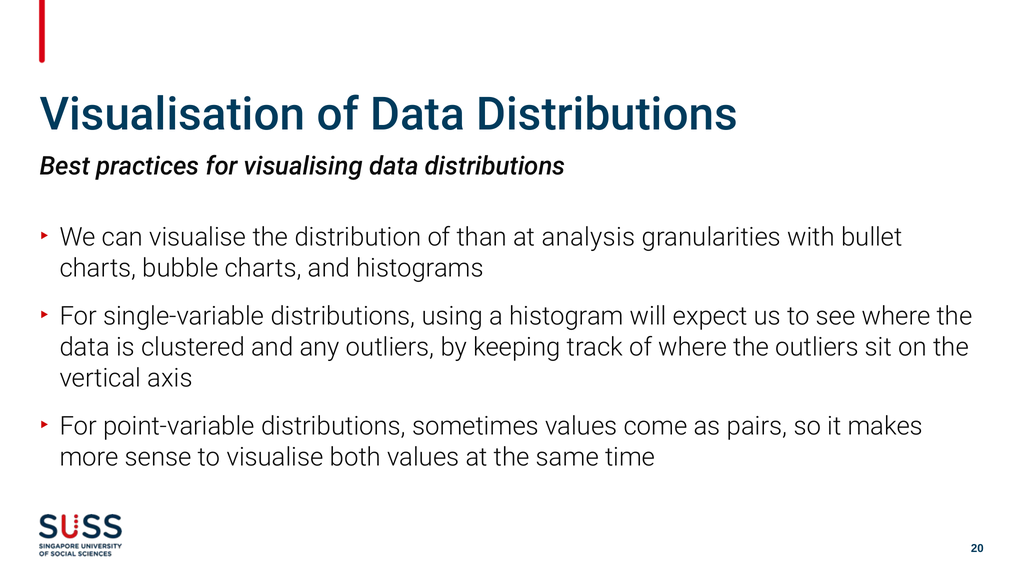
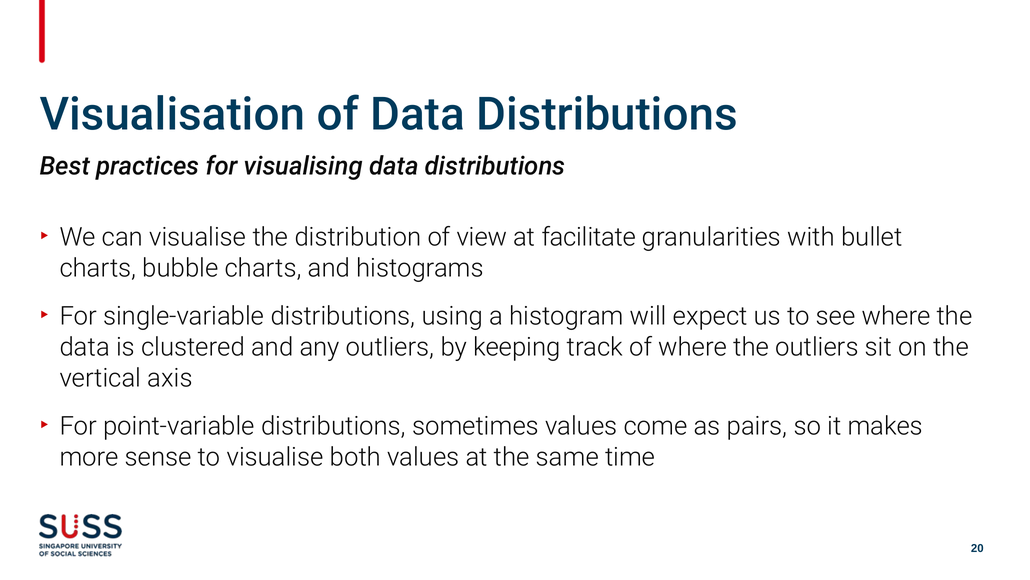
than: than -> view (482, 237)
analysis: analysis -> facilitate (589, 237)
